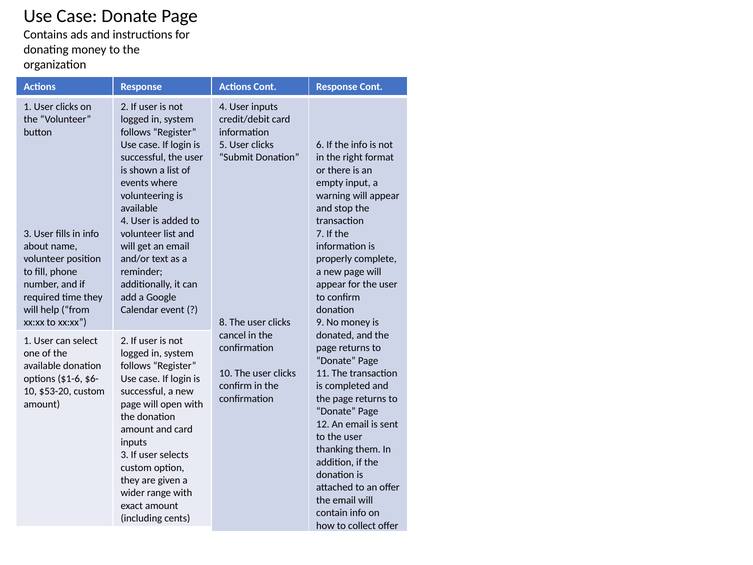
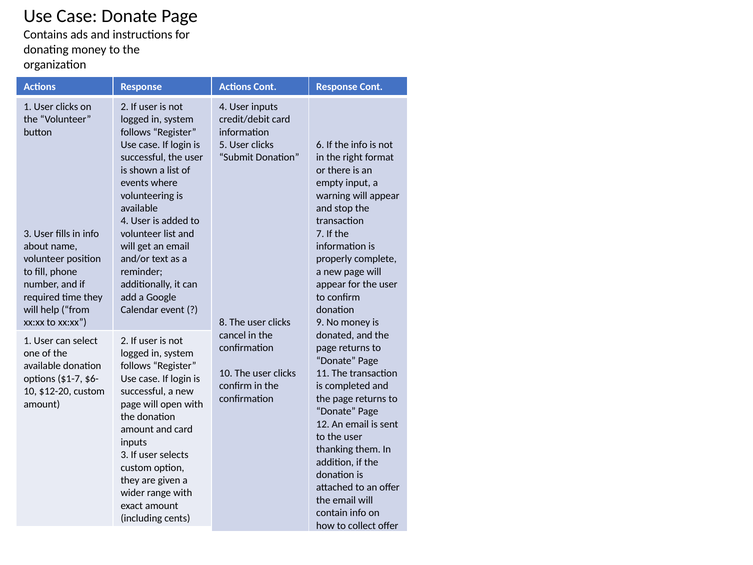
$1-6: $1-6 -> $1-7 (70, 379)
$53-20: $53-20 -> $12-20 (55, 391)
